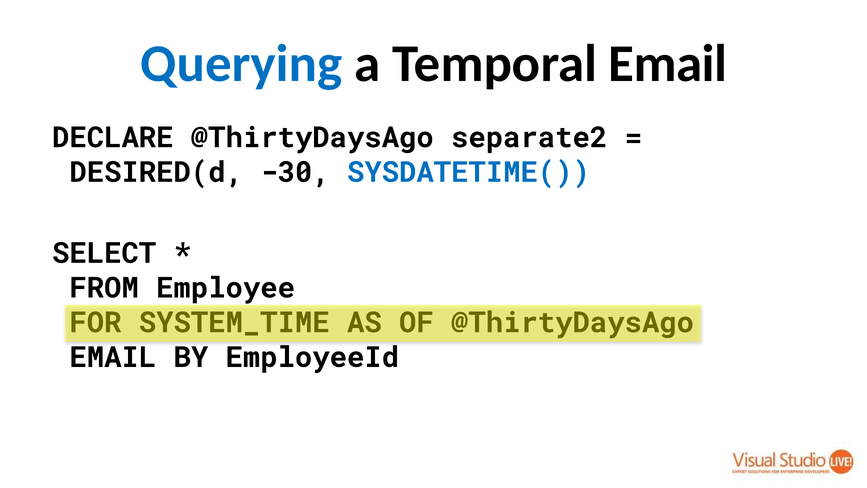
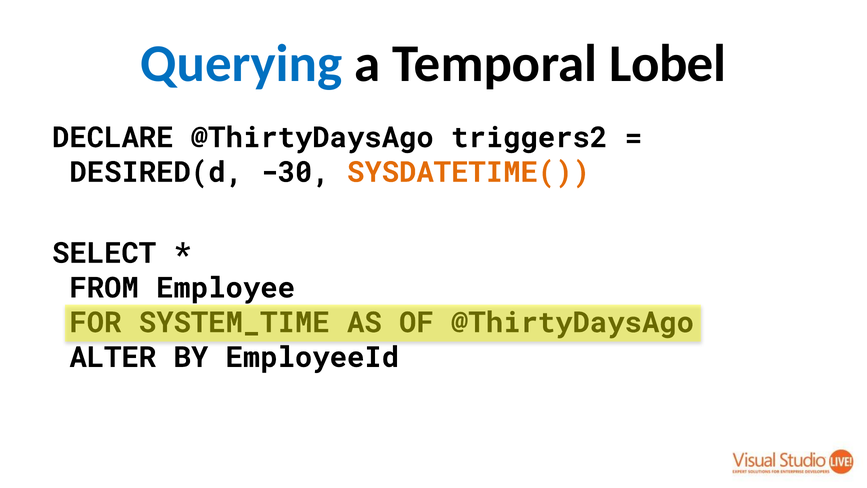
Temporal Email: Email -> Lobel (668, 64)
separate2: separate2 -> triggers2 (529, 138)
SYSDATETIME( colour: blue -> orange (468, 172)
EMAIL: EMAIL -> ALTER (113, 357)
